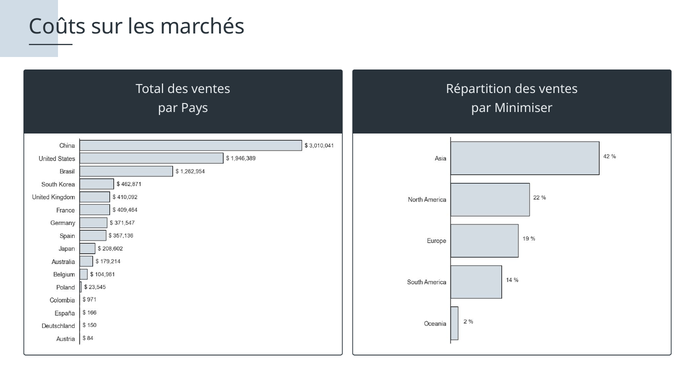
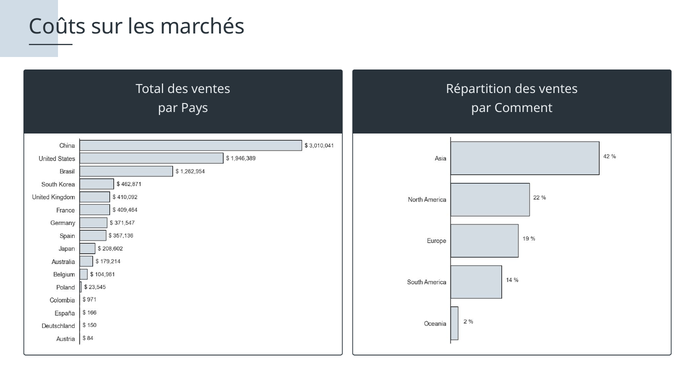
Minimiser: Minimiser -> Comment (523, 108)
